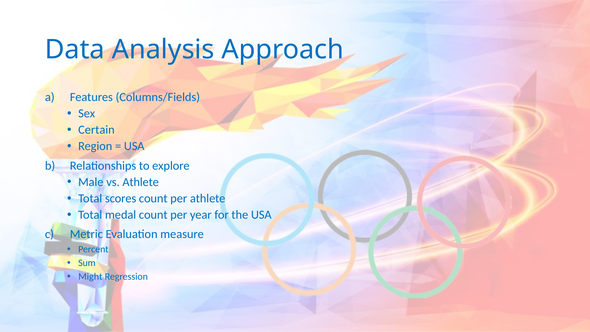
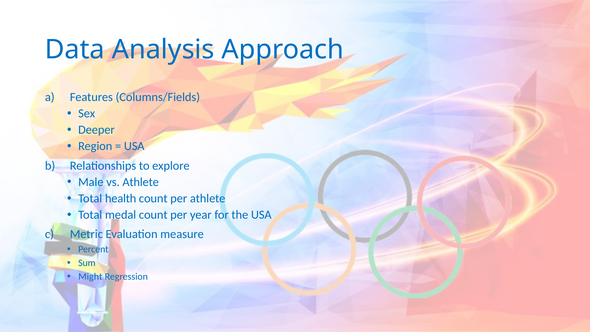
Certain: Certain -> Deeper (96, 130)
scores: scores -> health (121, 198)
